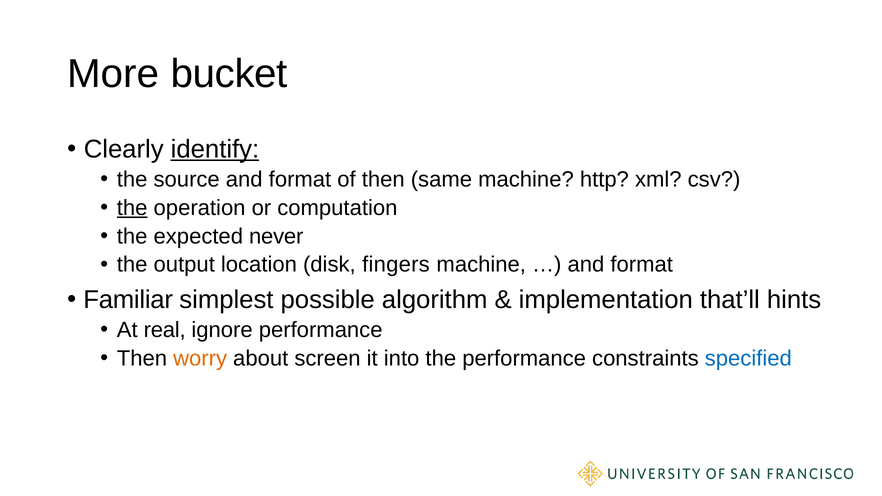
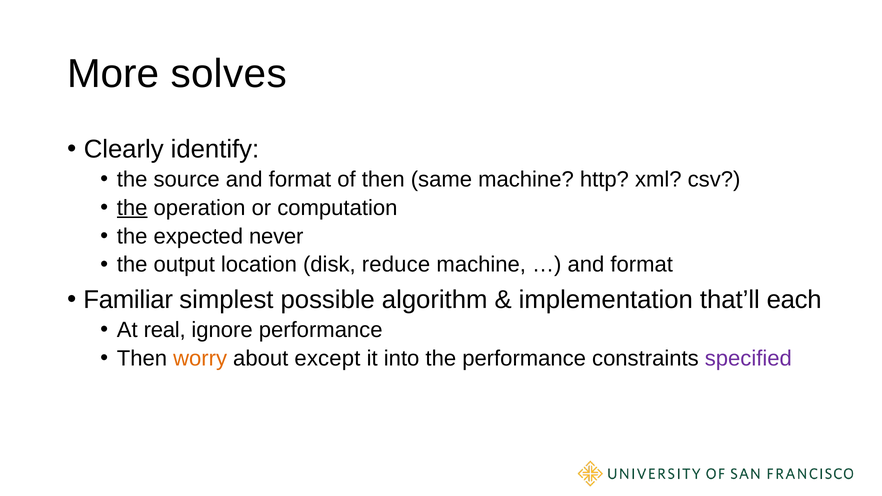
bucket: bucket -> solves (229, 74)
identify underline: present -> none (215, 149)
fingers: fingers -> reduce (396, 265)
hints: hints -> each (794, 300)
screen: screen -> except (327, 358)
specified colour: blue -> purple (748, 358)
